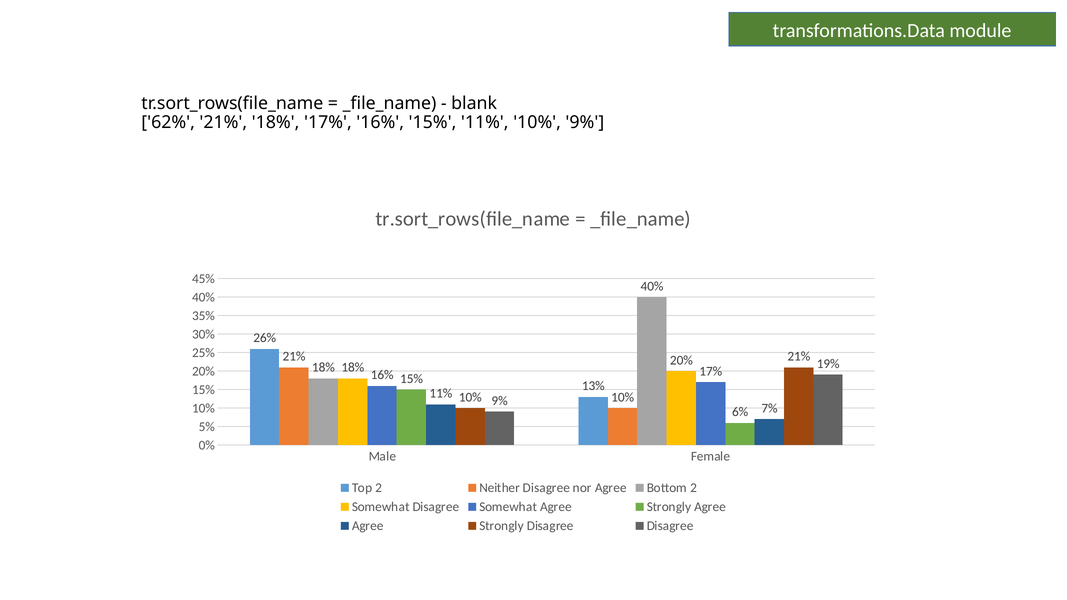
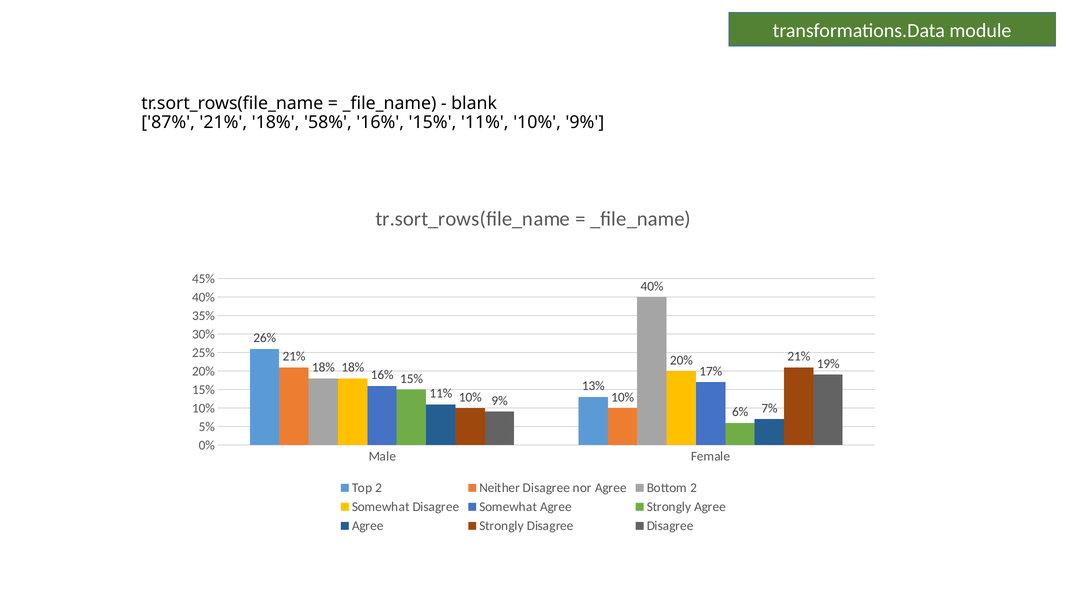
62%: 62% -> 87% (168, 122)
18% 17%: 17% -> 58% (328, 122)
